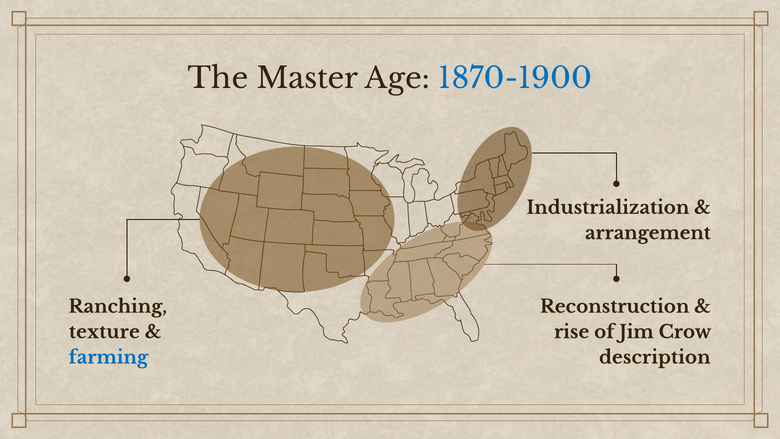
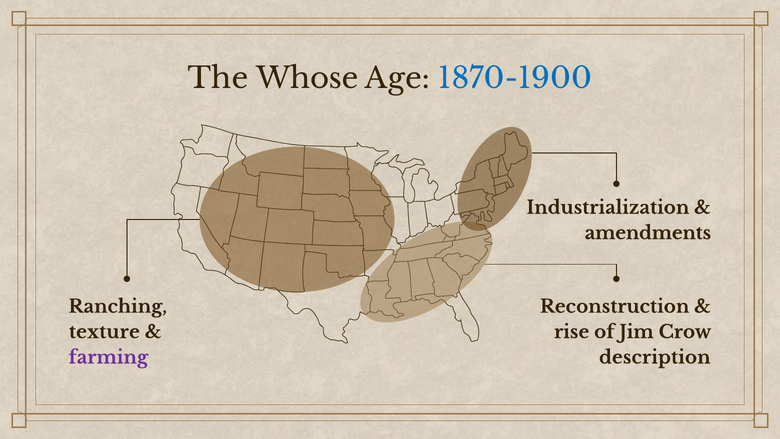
Master: Master -> Whose (307, 78)
arrangement: arrangement -> amendments (648, 233)
farming colour: blue -> purple (108, 357)
